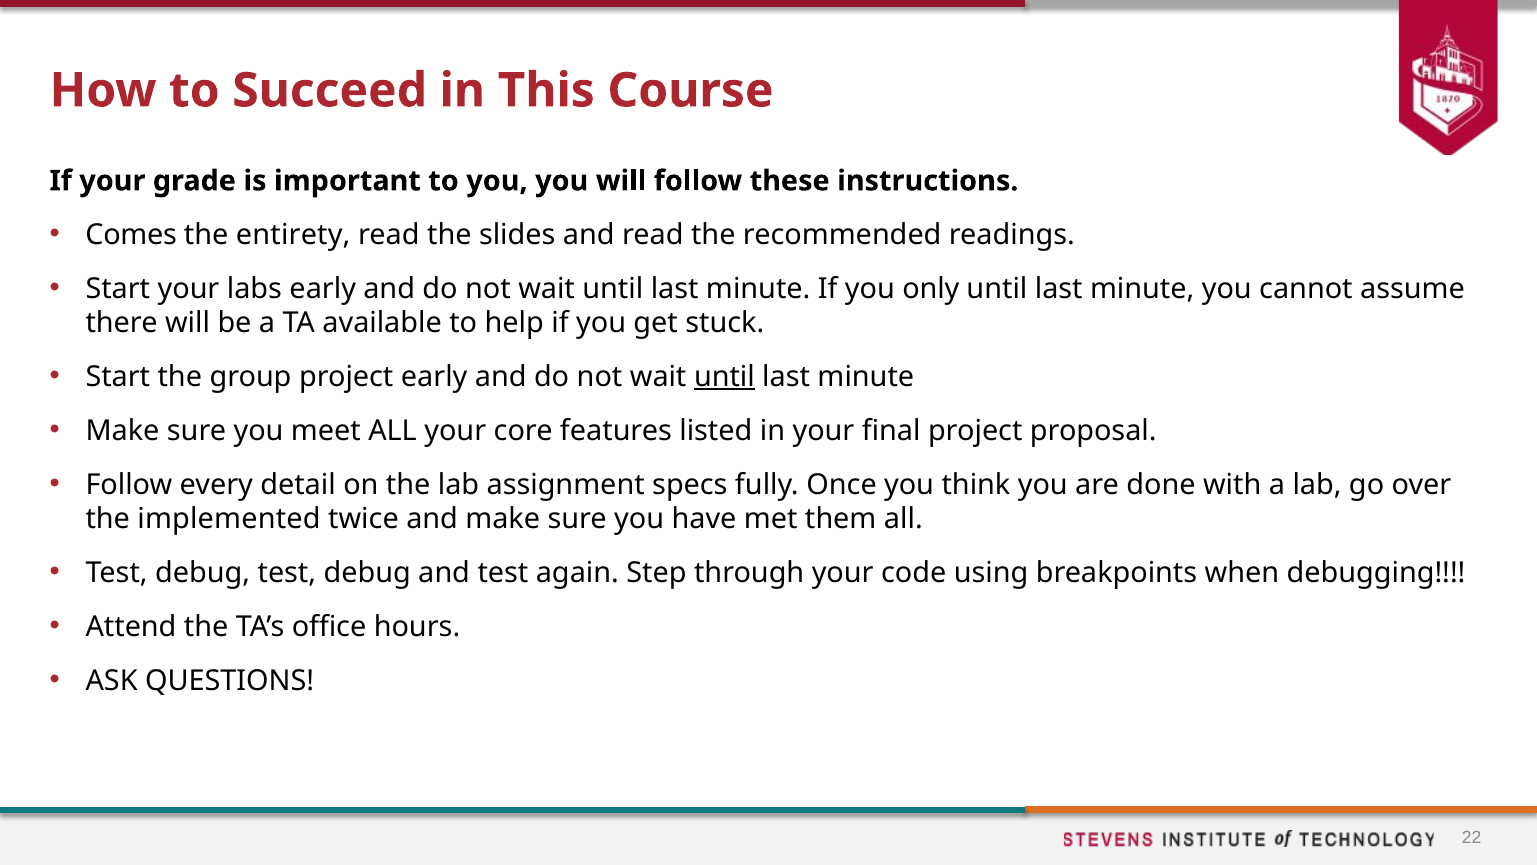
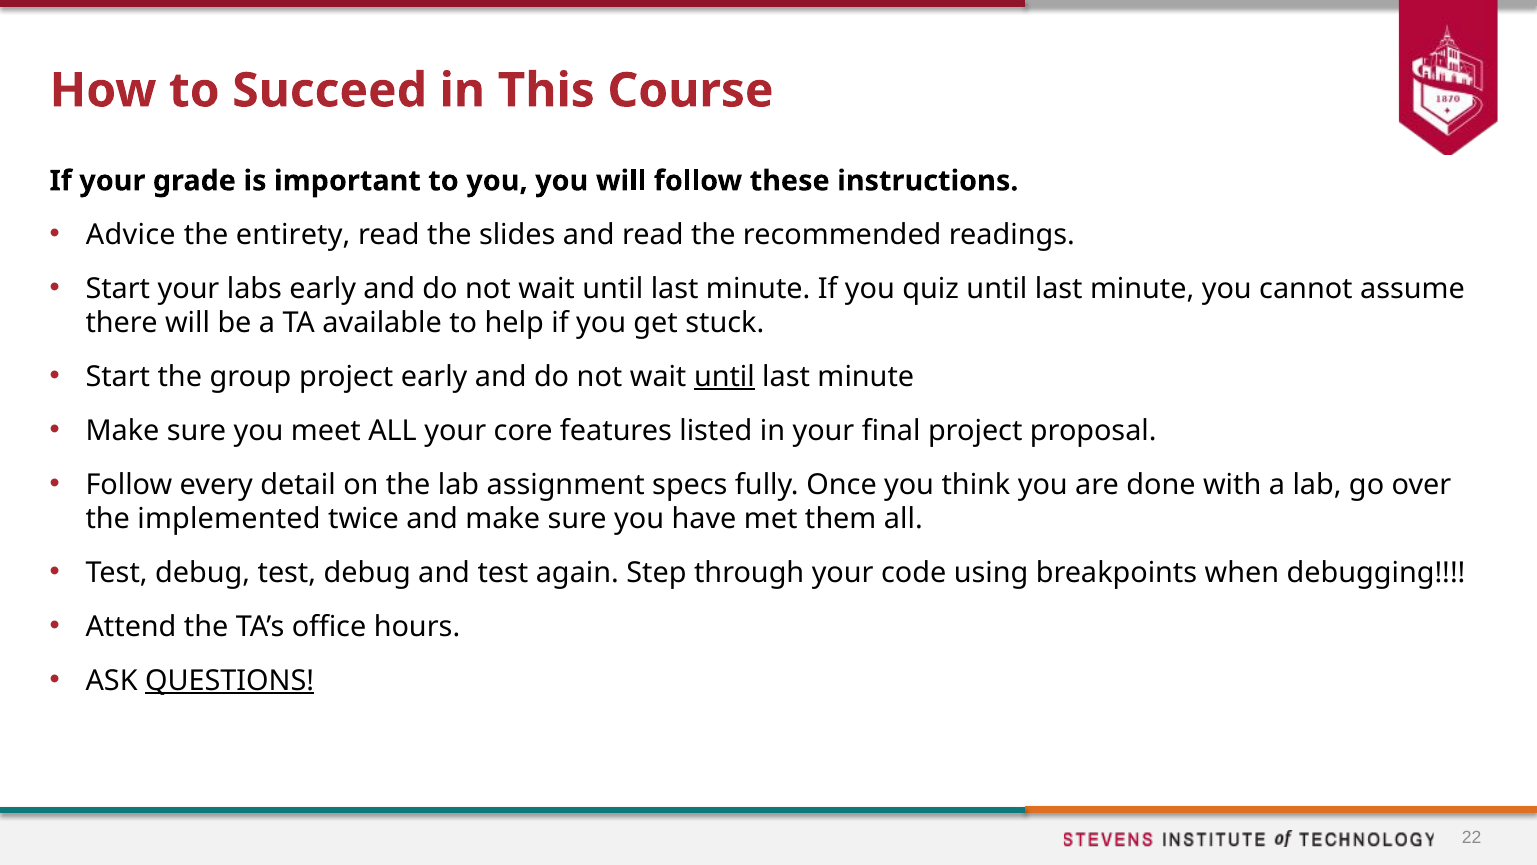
Comes: Comes -> Advice (131, 235)
only: only -> quiz (931, 288)
QUESTIONS underline: none -> present (230, 680)
